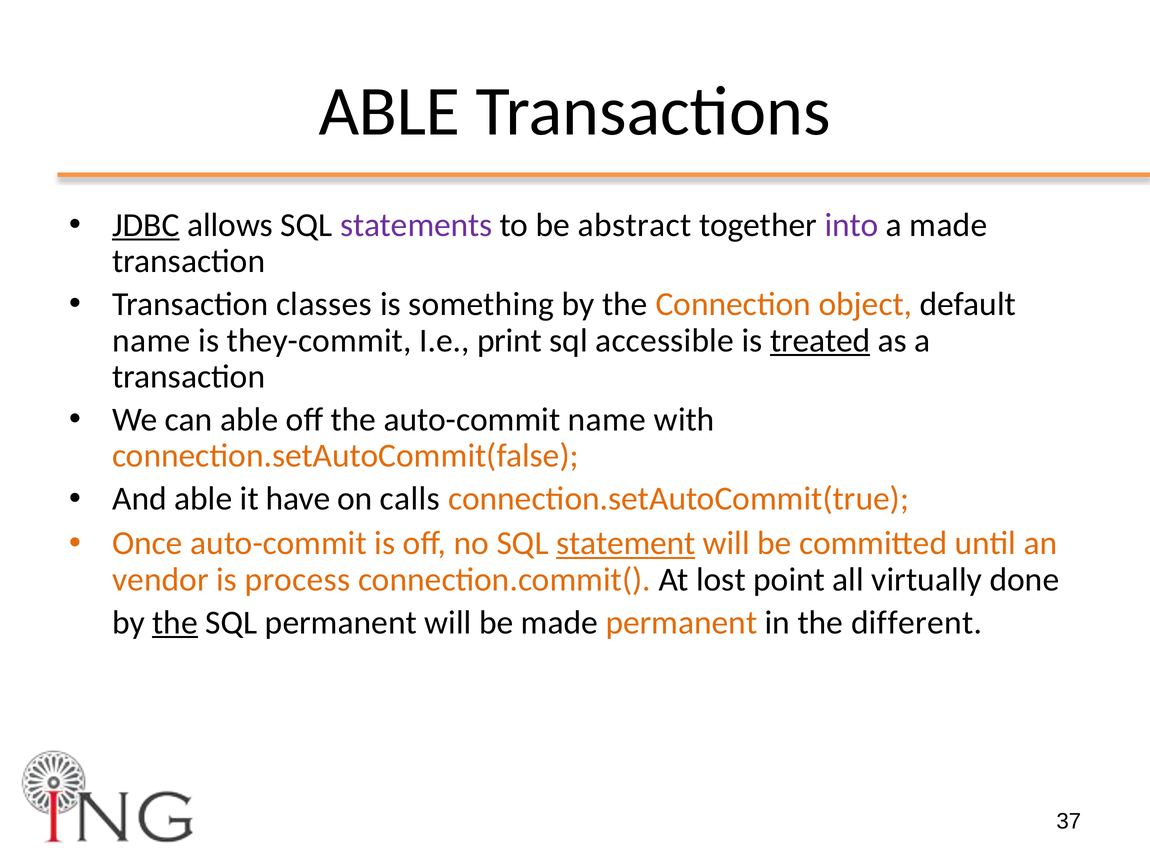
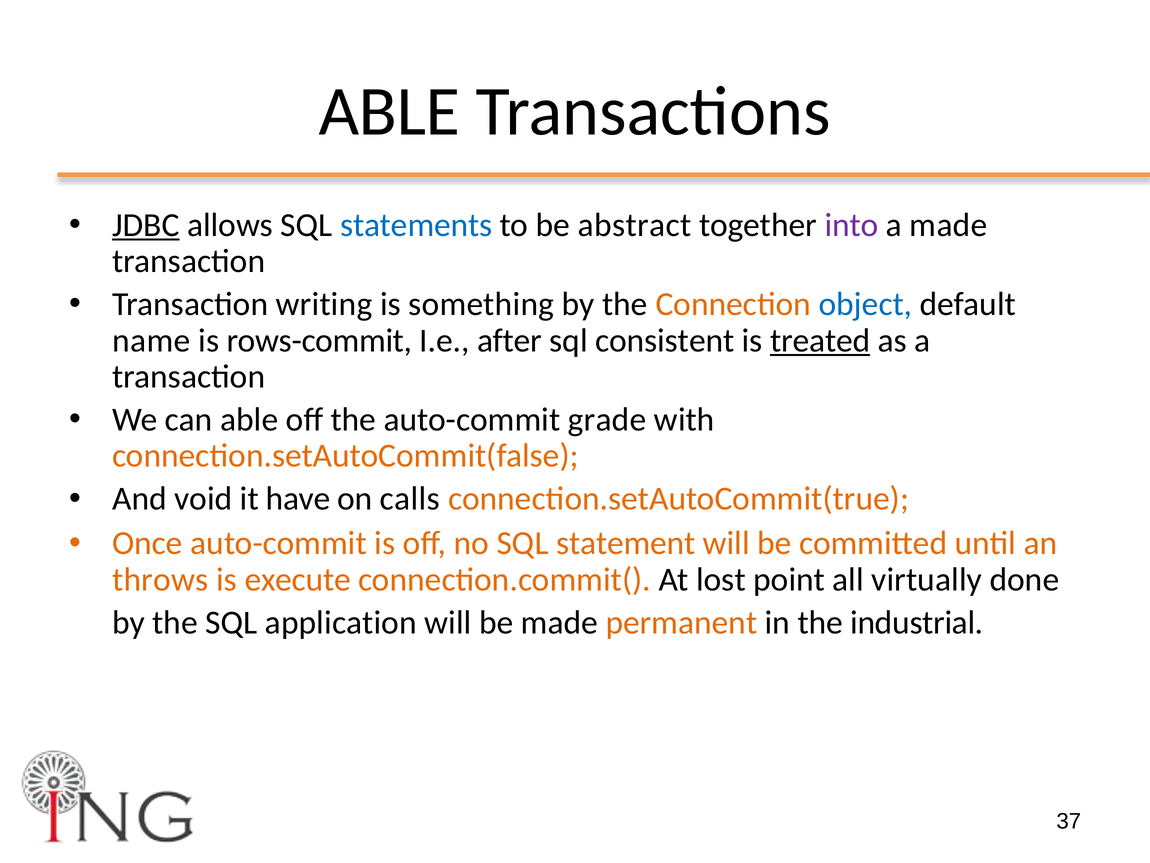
statements colour: purple -> blue (416, 225)
classes: classes -> writing (324, 304)
object colour: orange -> blue (865, 304)
they-commit: they-commit -> rows-commit (319, 340)
print: print -> after (510, 340)
accessible: accessible -> consistent (665, 340)
auto-commit name: name -> grade (607, 419)
And able: able -> void (203, 499)
statement underline: present -> none (626, 543)
vendor: vendor -> throws (160, 579)
process: process -> execute (298, 579)
the underline: present -> none (175, 622)
SQL permanent: permanent -> application (341, 622)
different: different -> industrial (917, 622)
